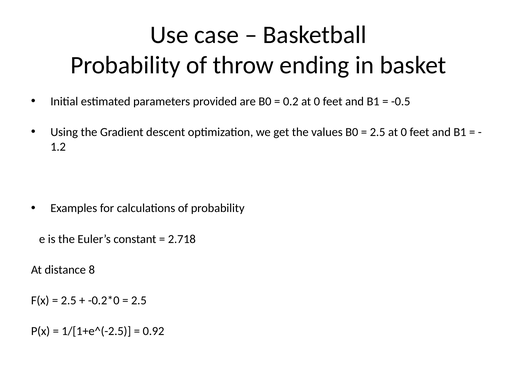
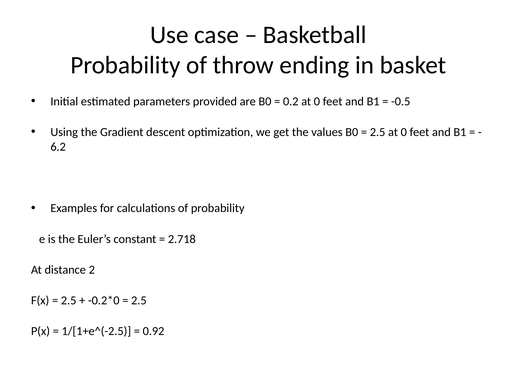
1.2: 1.2 -> 6.2 (58, 147)
8: 8 -> 2 (92, 270)
